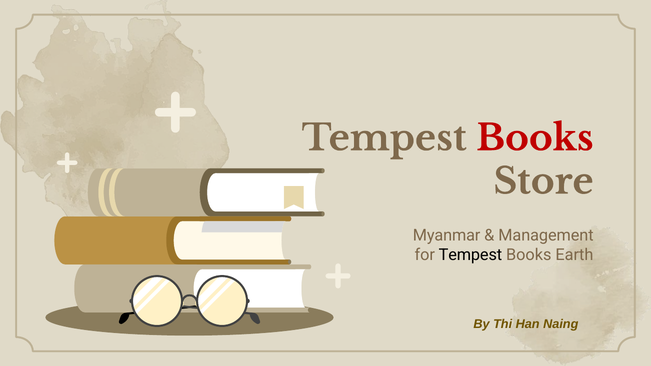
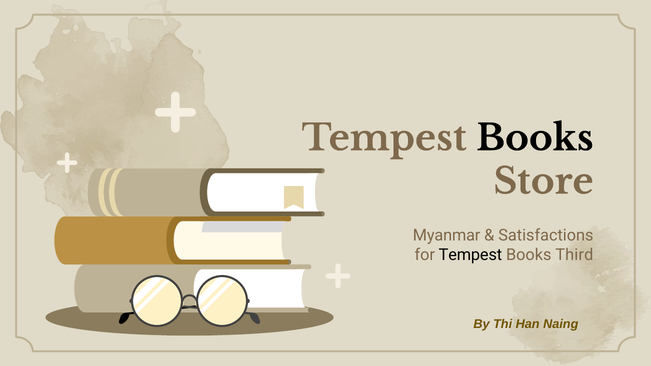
Books colour: red -> black (535, 138)
Management: Management -> Satisfactions (546, 235)
Earth: Earth -> Third (574, 255)
